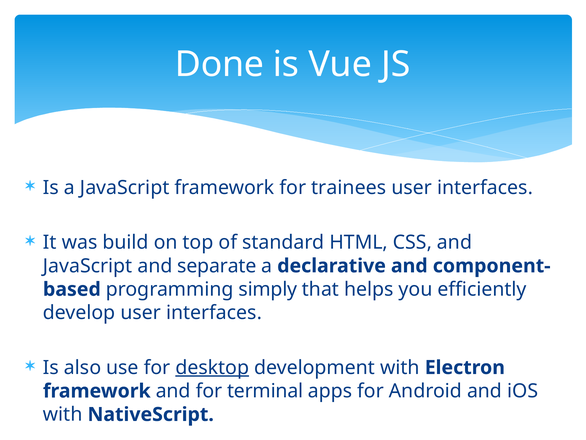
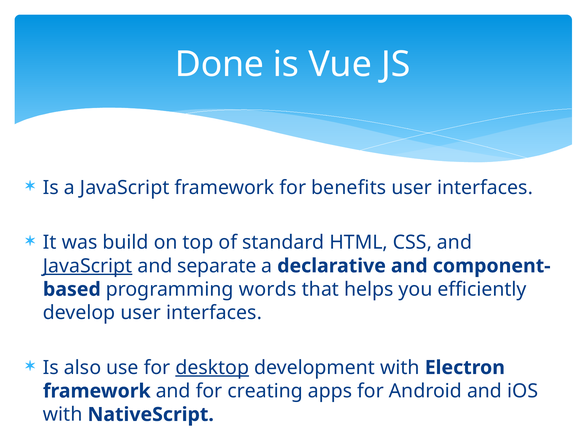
trainees: trainees -> benefits (349, 187)
JavaScript underline: none -> present (88, 266)
simply: simply -> words (268, 289)
terminal: terminal -> creating (265, 391)
